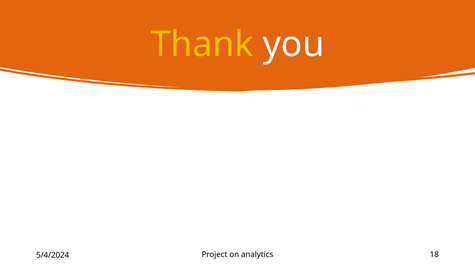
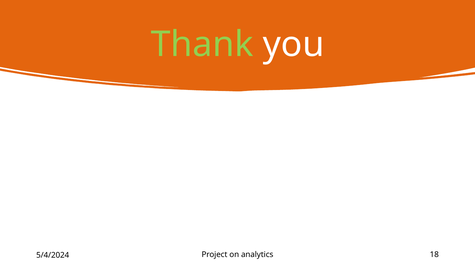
Thank colour: yellow -> light green (202, 44)
